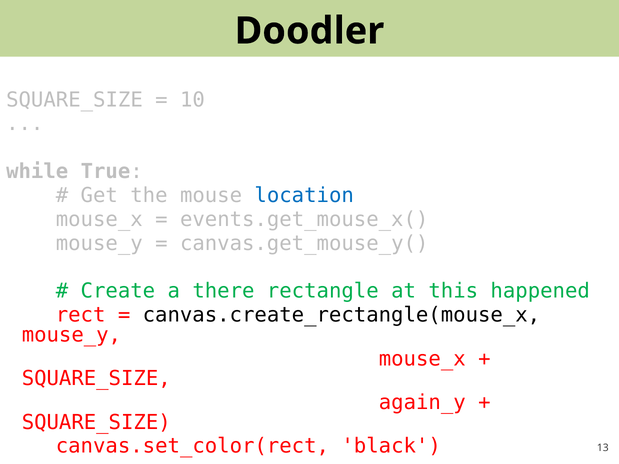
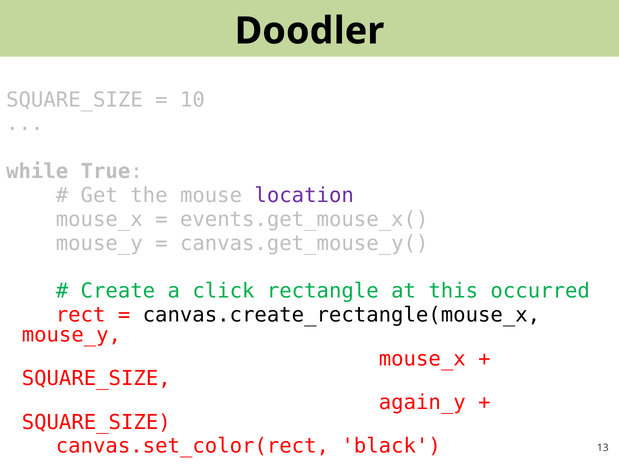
location colour: blue -> purple (304, 196)
there: there -> click (223, 291)
happened: happened -> occurred (540, 291)
